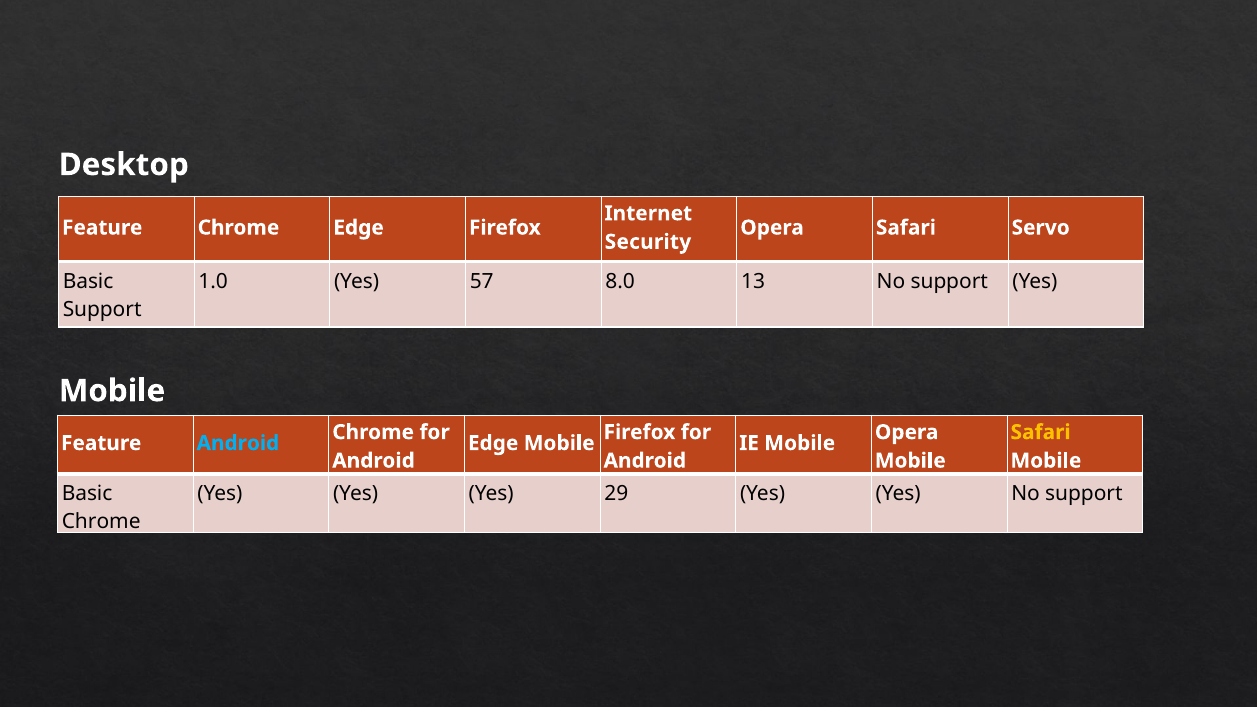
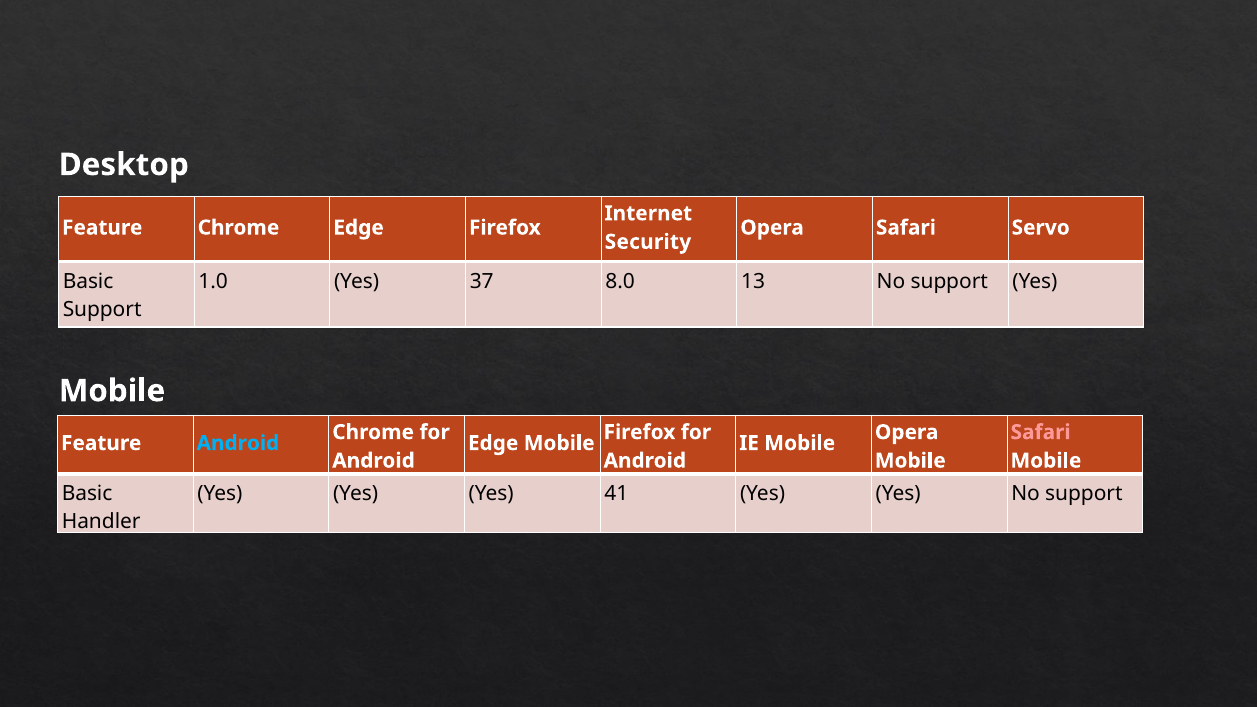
57: 57 -> 37 (482, 281)
Safari colour: yellow -> pink (1041, 432)
29: 29 -> 41 (616, 494)
Chrome: Chrome -> Handler (101, 522)
